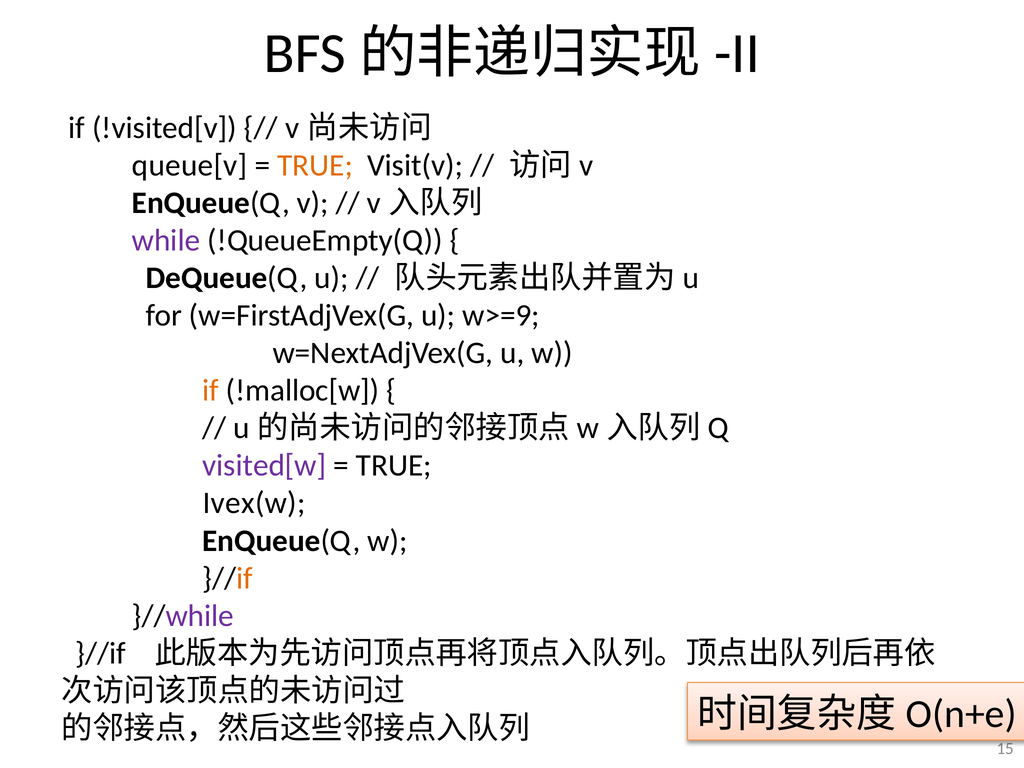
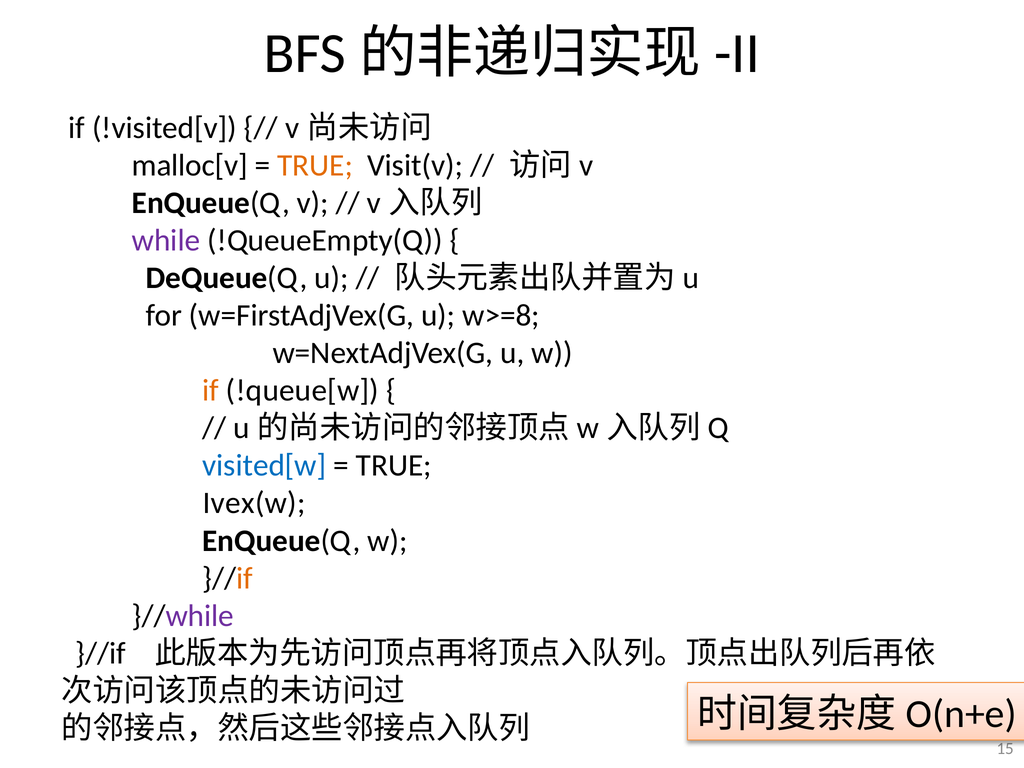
queue[v: queue[v -> malloc[v (190, 165)
w>=9: w>=9 -> w>=8 (501, 316)
!malloc[w: !malloc[w -> !queue[w (302, 391)
visited[w colour: purple -> blue (264, 466)
